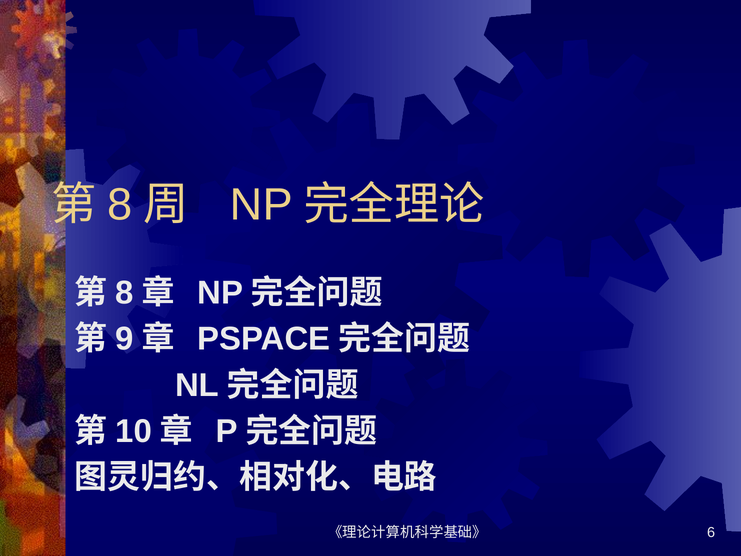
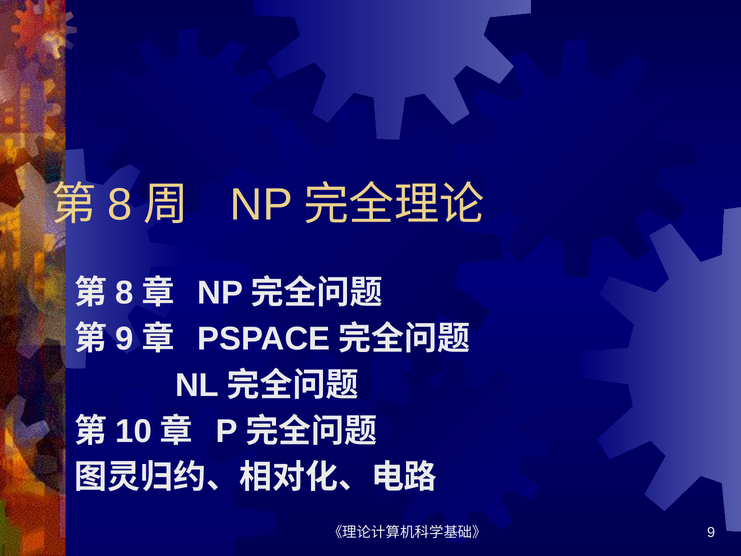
6: 6 -> 9 (711, 532)
